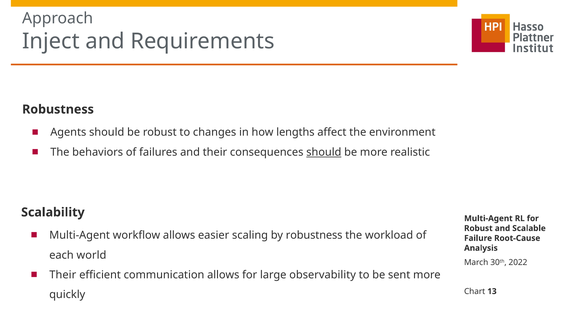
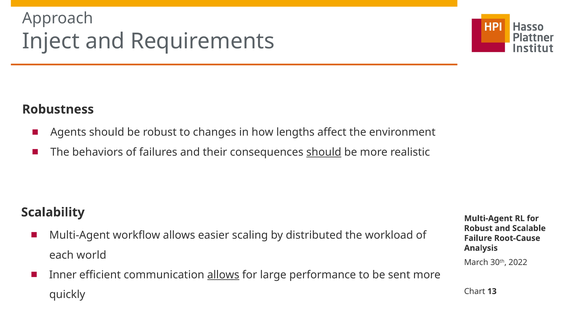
by robustness: robustness -> distributed (314, 235)
Their: Their -> Inner (63, 274)
allows underline: none -> present (223, 274)
observability: observability -> performance (323, 274)
